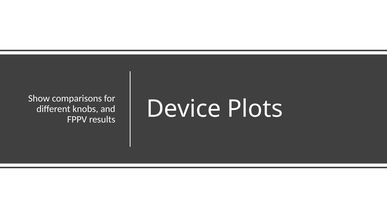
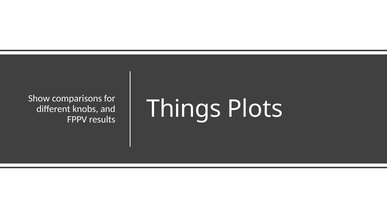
Device: Device -> Things (184, 109)
